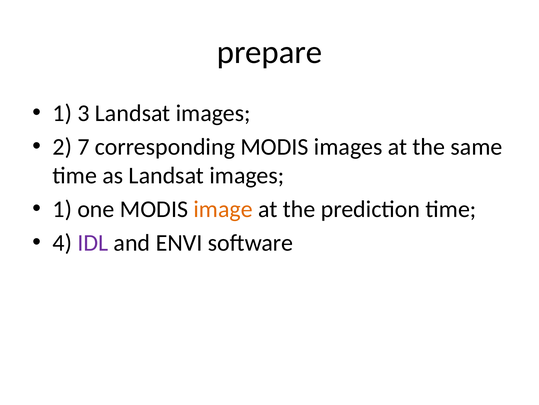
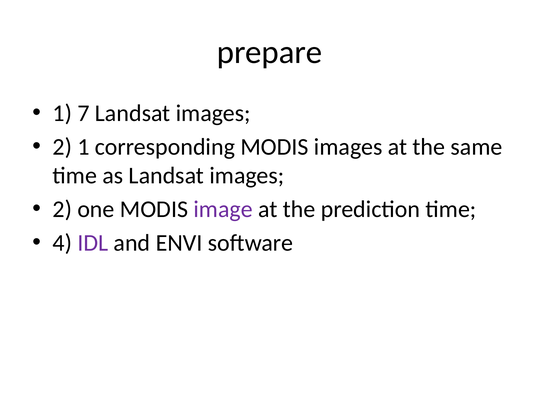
3: 3 -> 7 (83, 113)
2 7: 7 -> 1 (83, 147)
1: 1 -> 2 (62, 209)
image colour: orange -> purple (223, 209)
